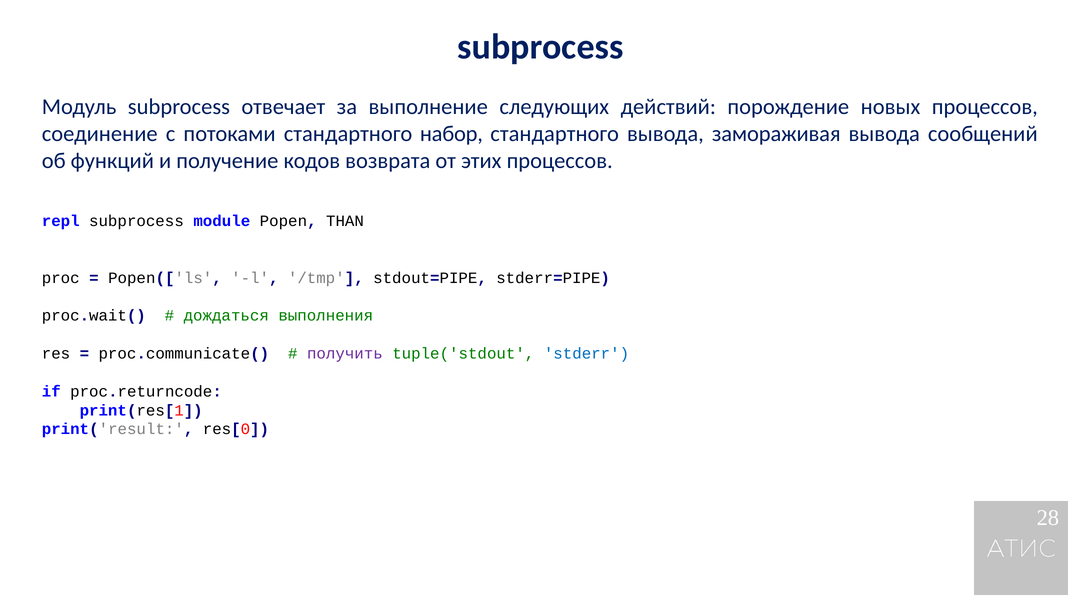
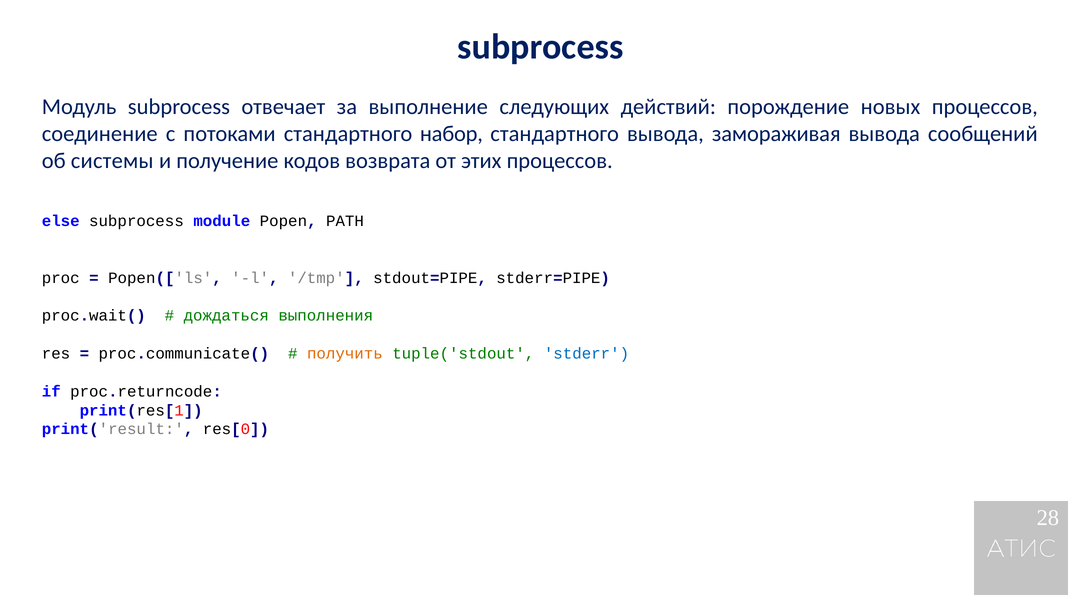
функций: функций -> системы (112, 161)
repl: repl -> else (61, 221)
THAN: THAN -> PATH (345, 221)
получить colour: purple -> orange (345, 354)
